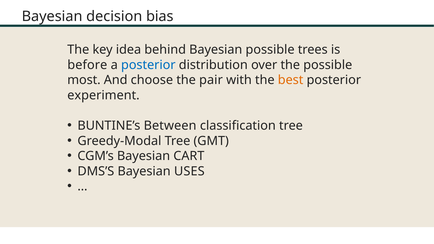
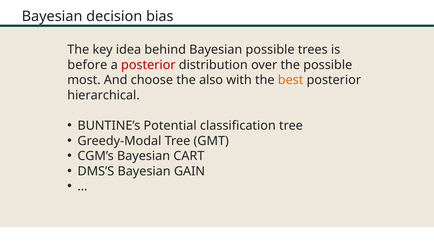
posterior colour: blue -> red (148, 65)
pair: pair -> also (211, 80)
experiment: experiment -> hierarchical (103, 95)
Between: Between -> Potential (170, 126)
USES: USES -> GAIN (189, 171)
